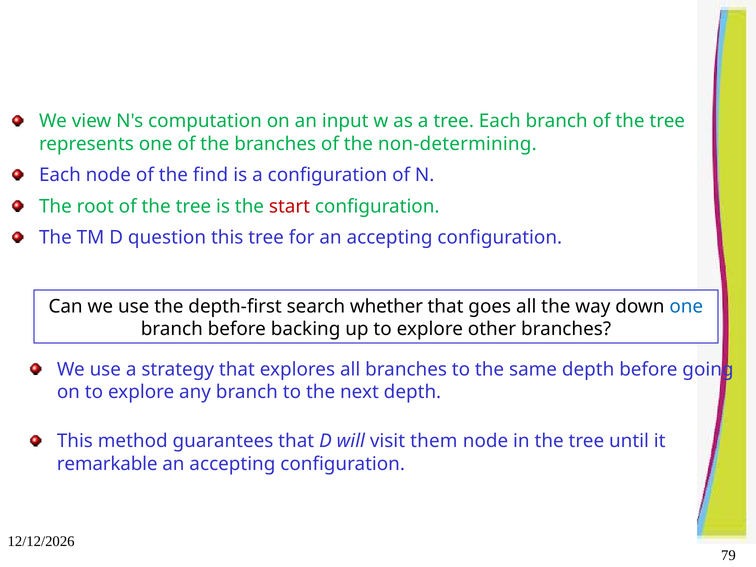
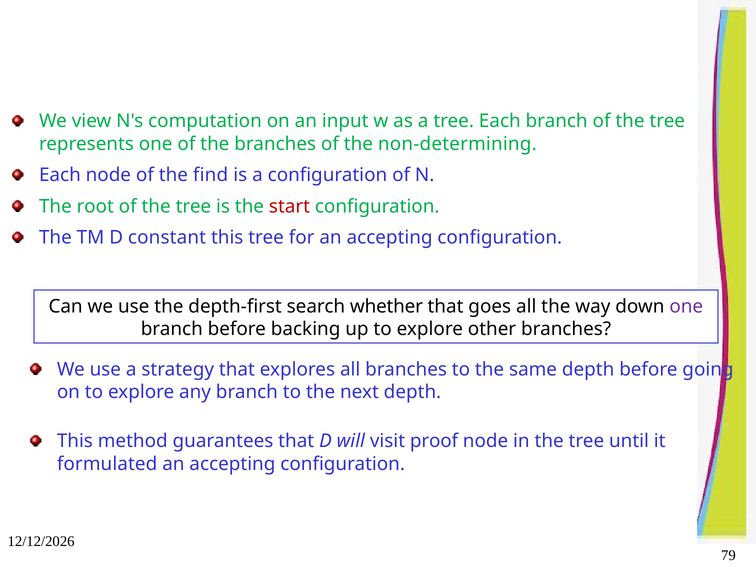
question: question -> constant (167, 237)
one colour: blue -> purple (686, 306)
them: them -> proof (434, 441)
remarkable: remarkable -> formulated (107, 464)
